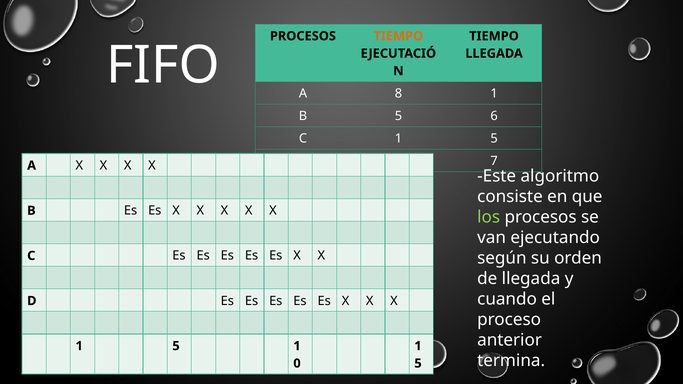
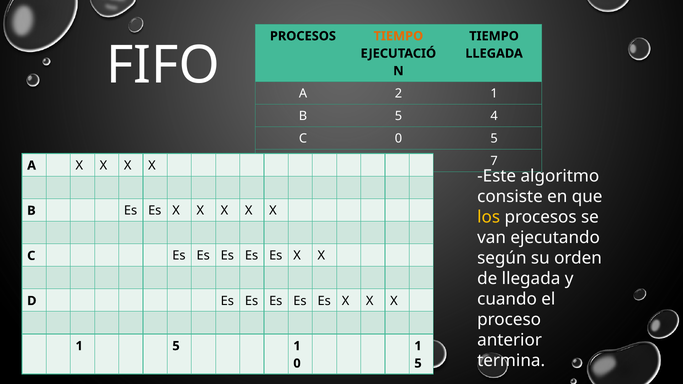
8: 8 -> 2 (398, 94)
6: 6 -> 4 (494, 116)
C 1: 1 -> 0 (398, 139)
los colour: light green -> yellow (489, 217)
